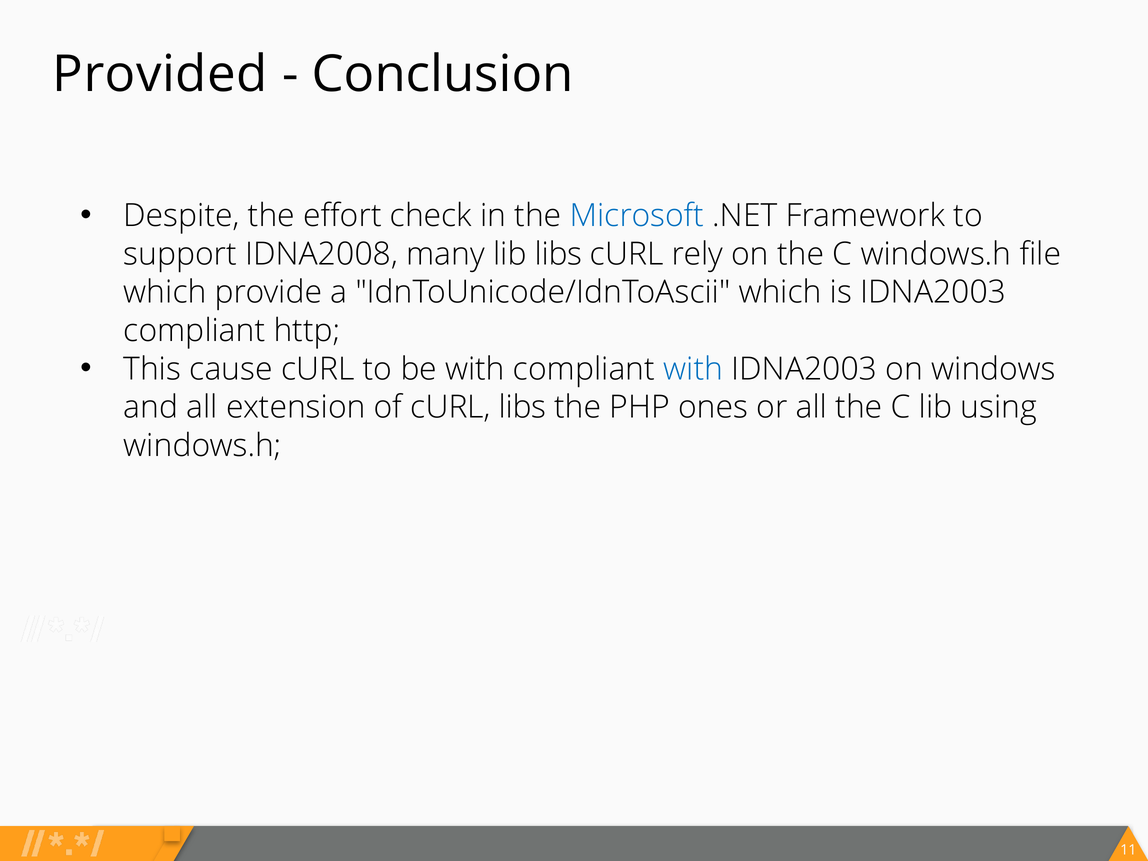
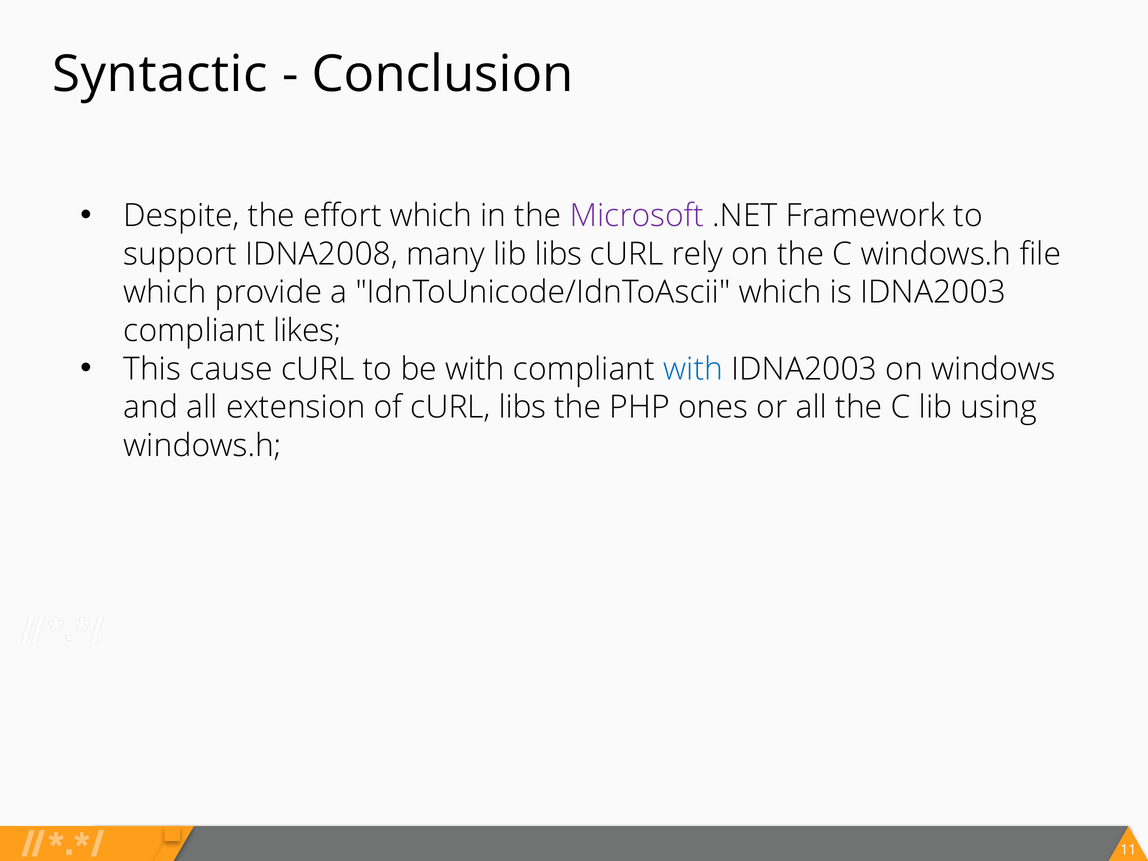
Provided: Provided -> Syntactic (160, 74)
effort check: check -> which (431, 216)
Microsoft colour: blue -> purple (637, 216)
http: http -> likes (307, 331)
